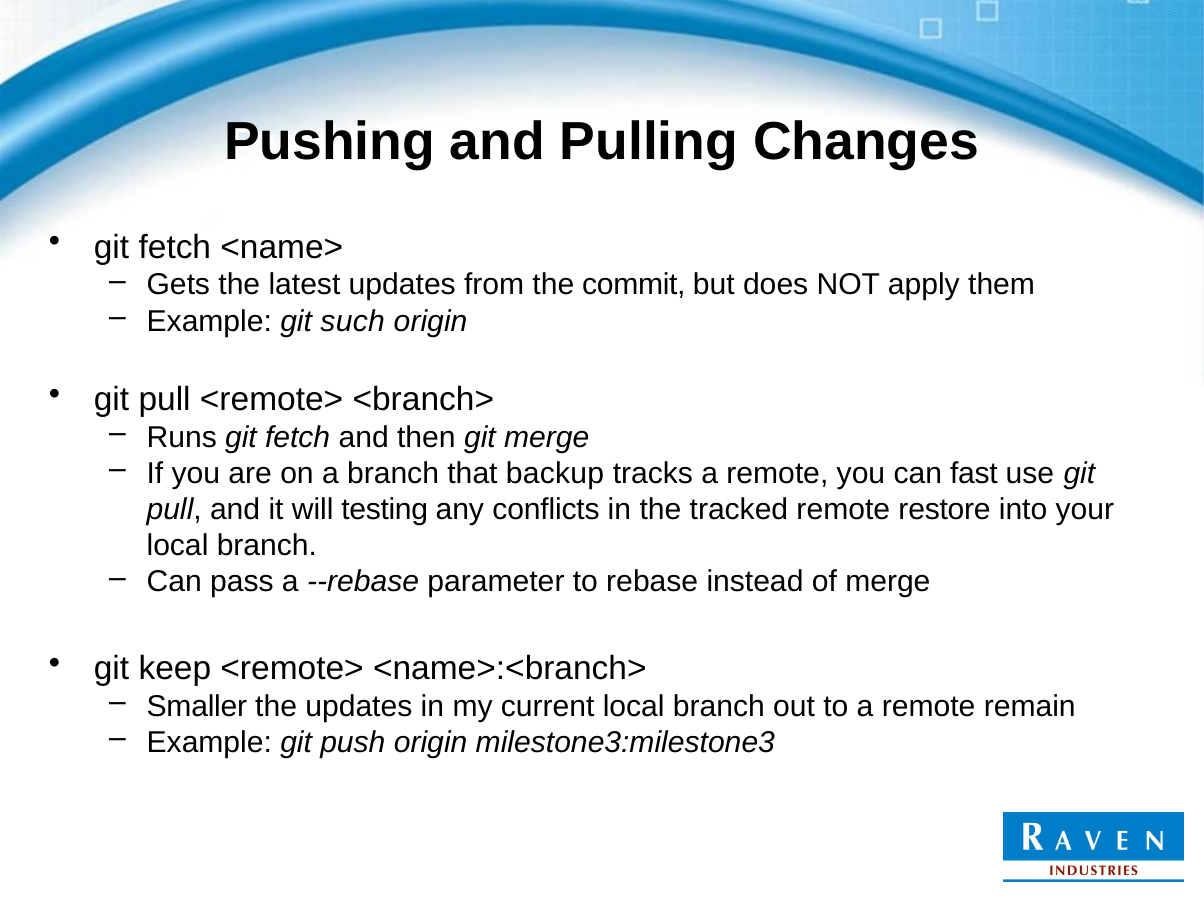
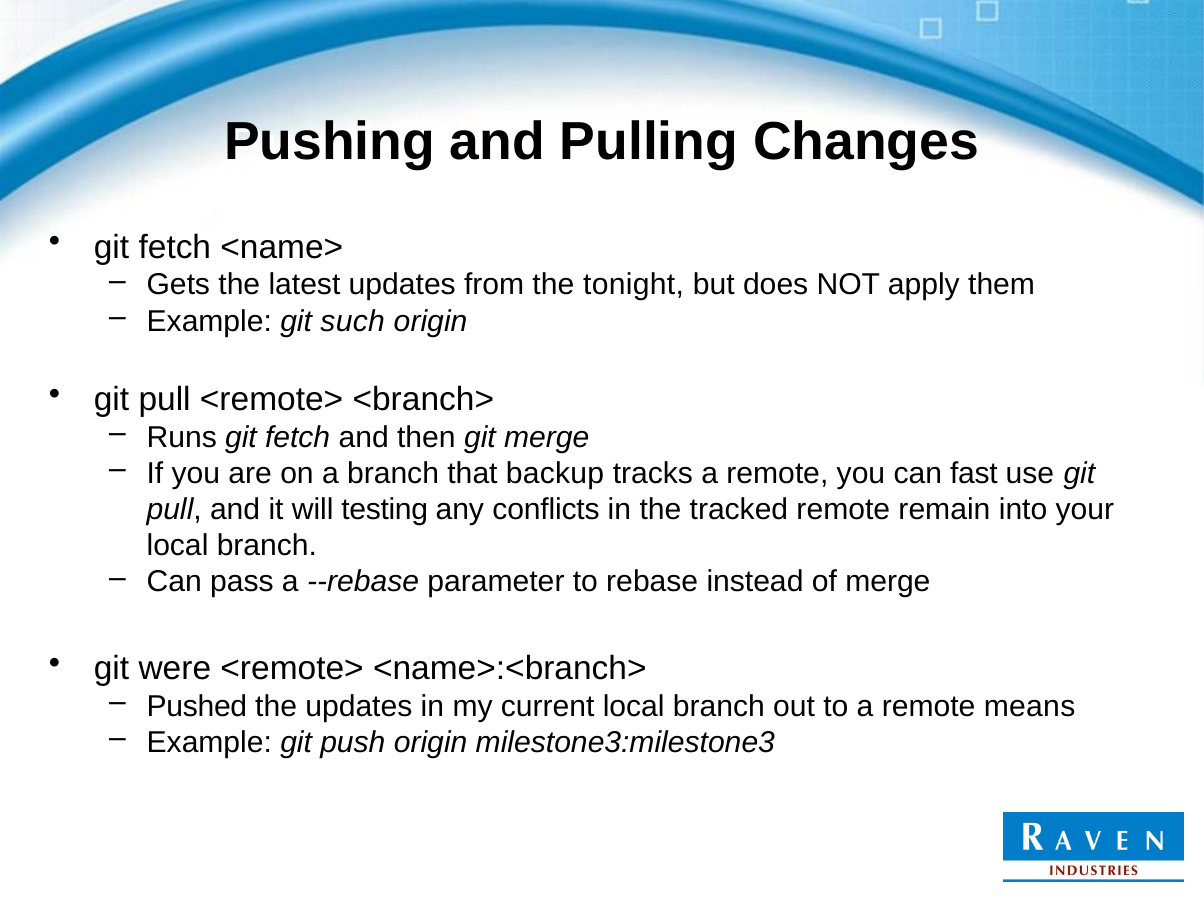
commit: commit -> tonight (634, 285)
restore: restore -> remain (944, 510)
keep: keep -> were (175, 669)
Smaller: Smaller -> Pushed (197, 706)
remain: remain -> means (1030, 706)
